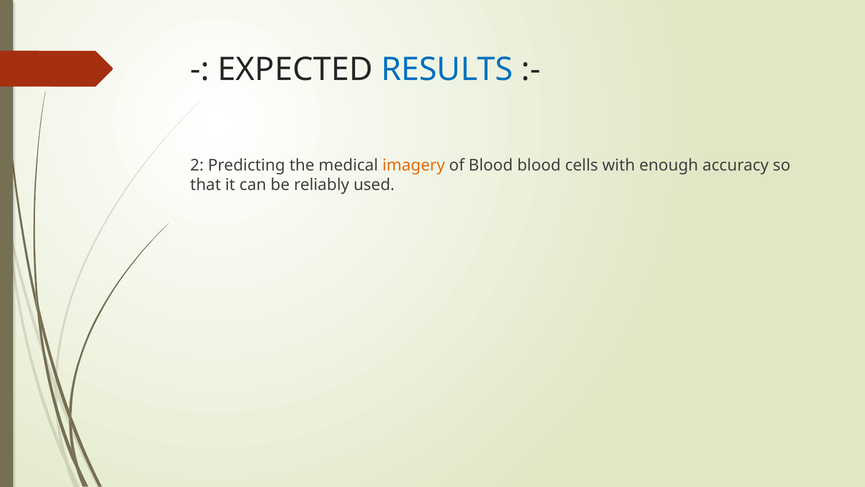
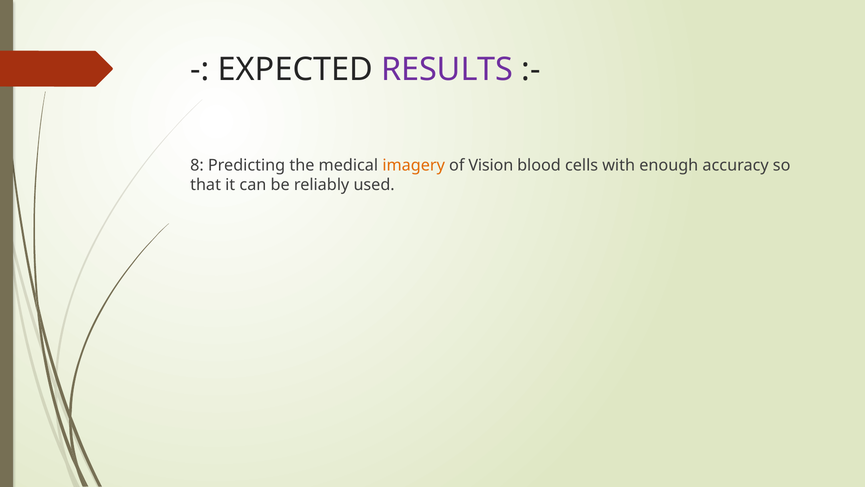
RESULTS colour: blue -> purple (447, 69)
2: 2 -> 8 (197, 165)
of Blood: Blood -> Vision (491, 165)
